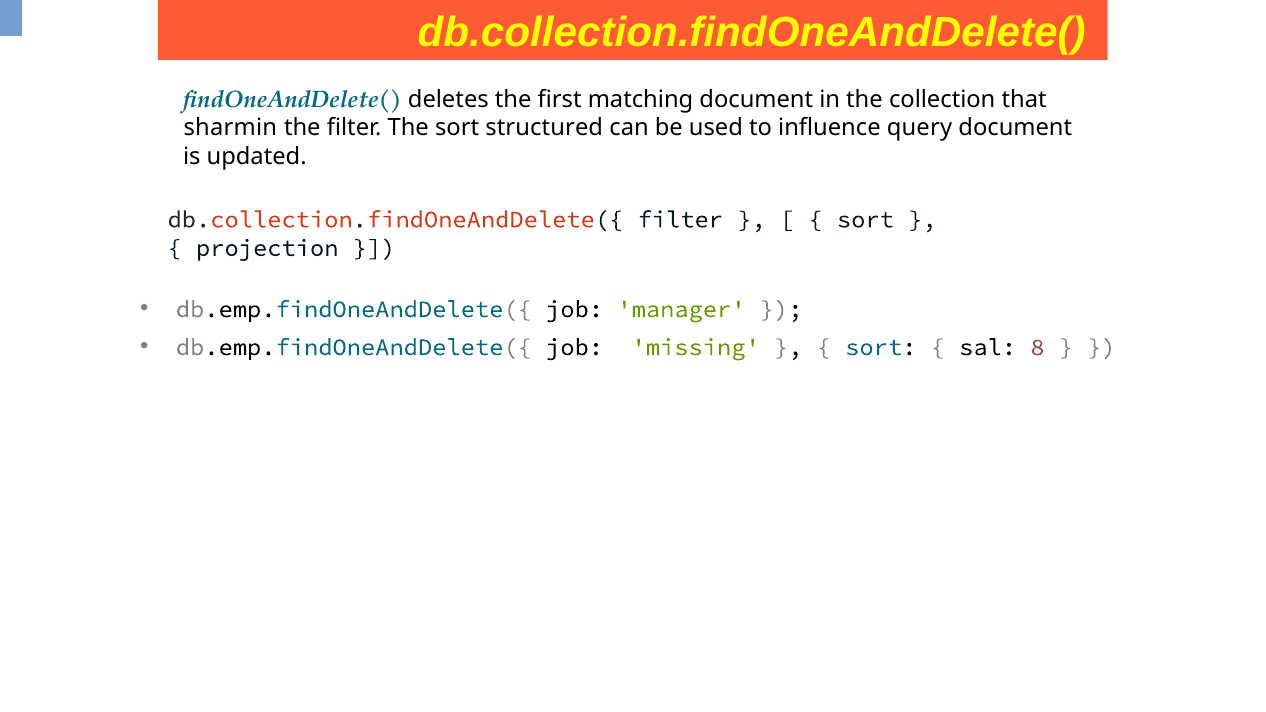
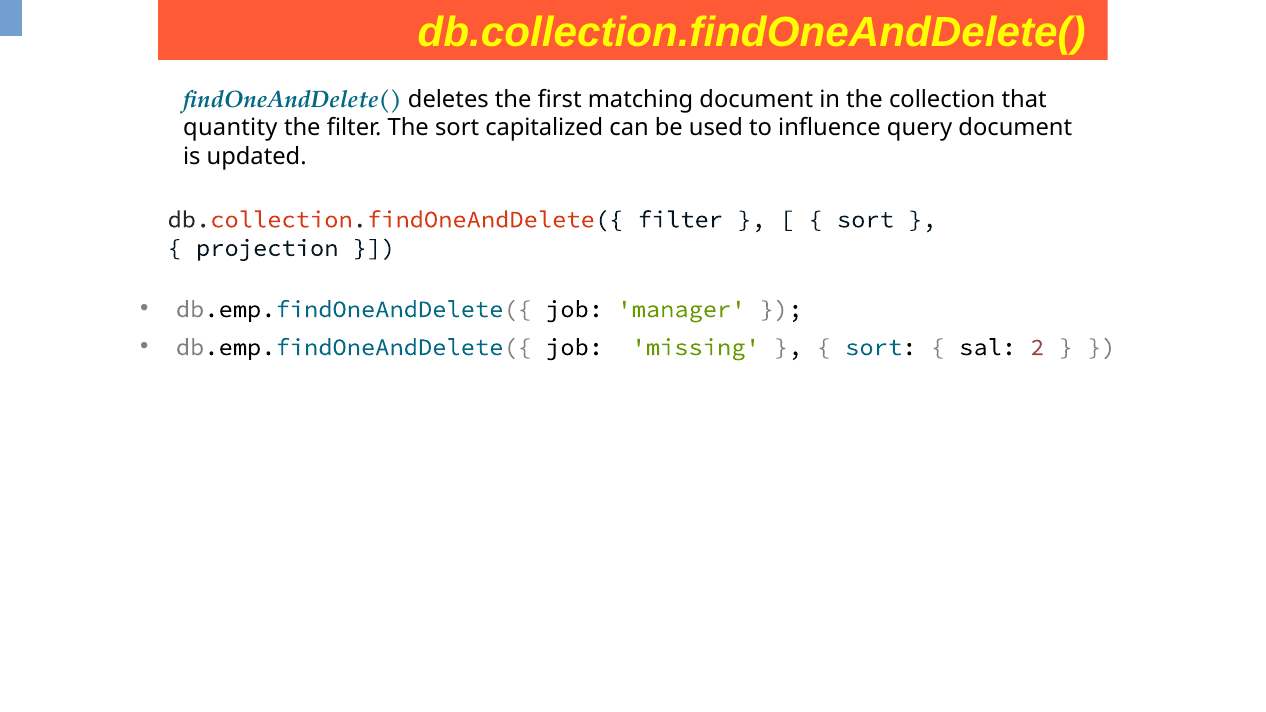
sharmin: sharmin -> quantity (230, 128)
structured: structured -> capitalized (544, 128)
8: 8 -> 2 (1037, 347)
